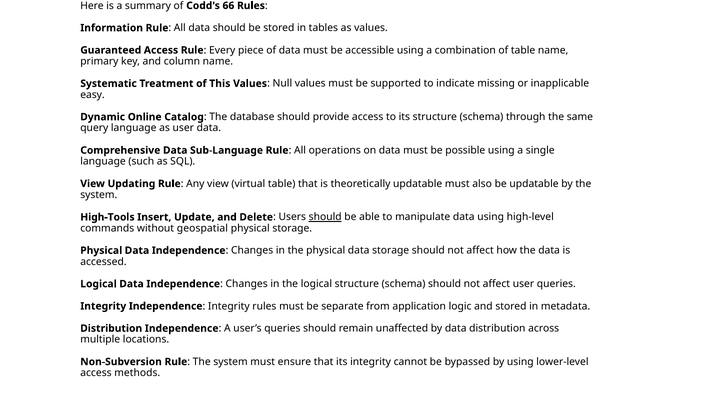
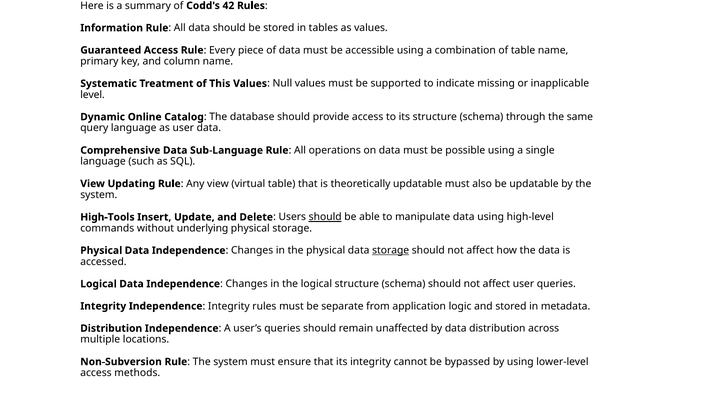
66: 66 -> 42 (228, 6)
easy: easy -> level (93, 95)
geospatial: geospatial -> underlying (203, 228)
storage underline: none -> present (391, 251)
